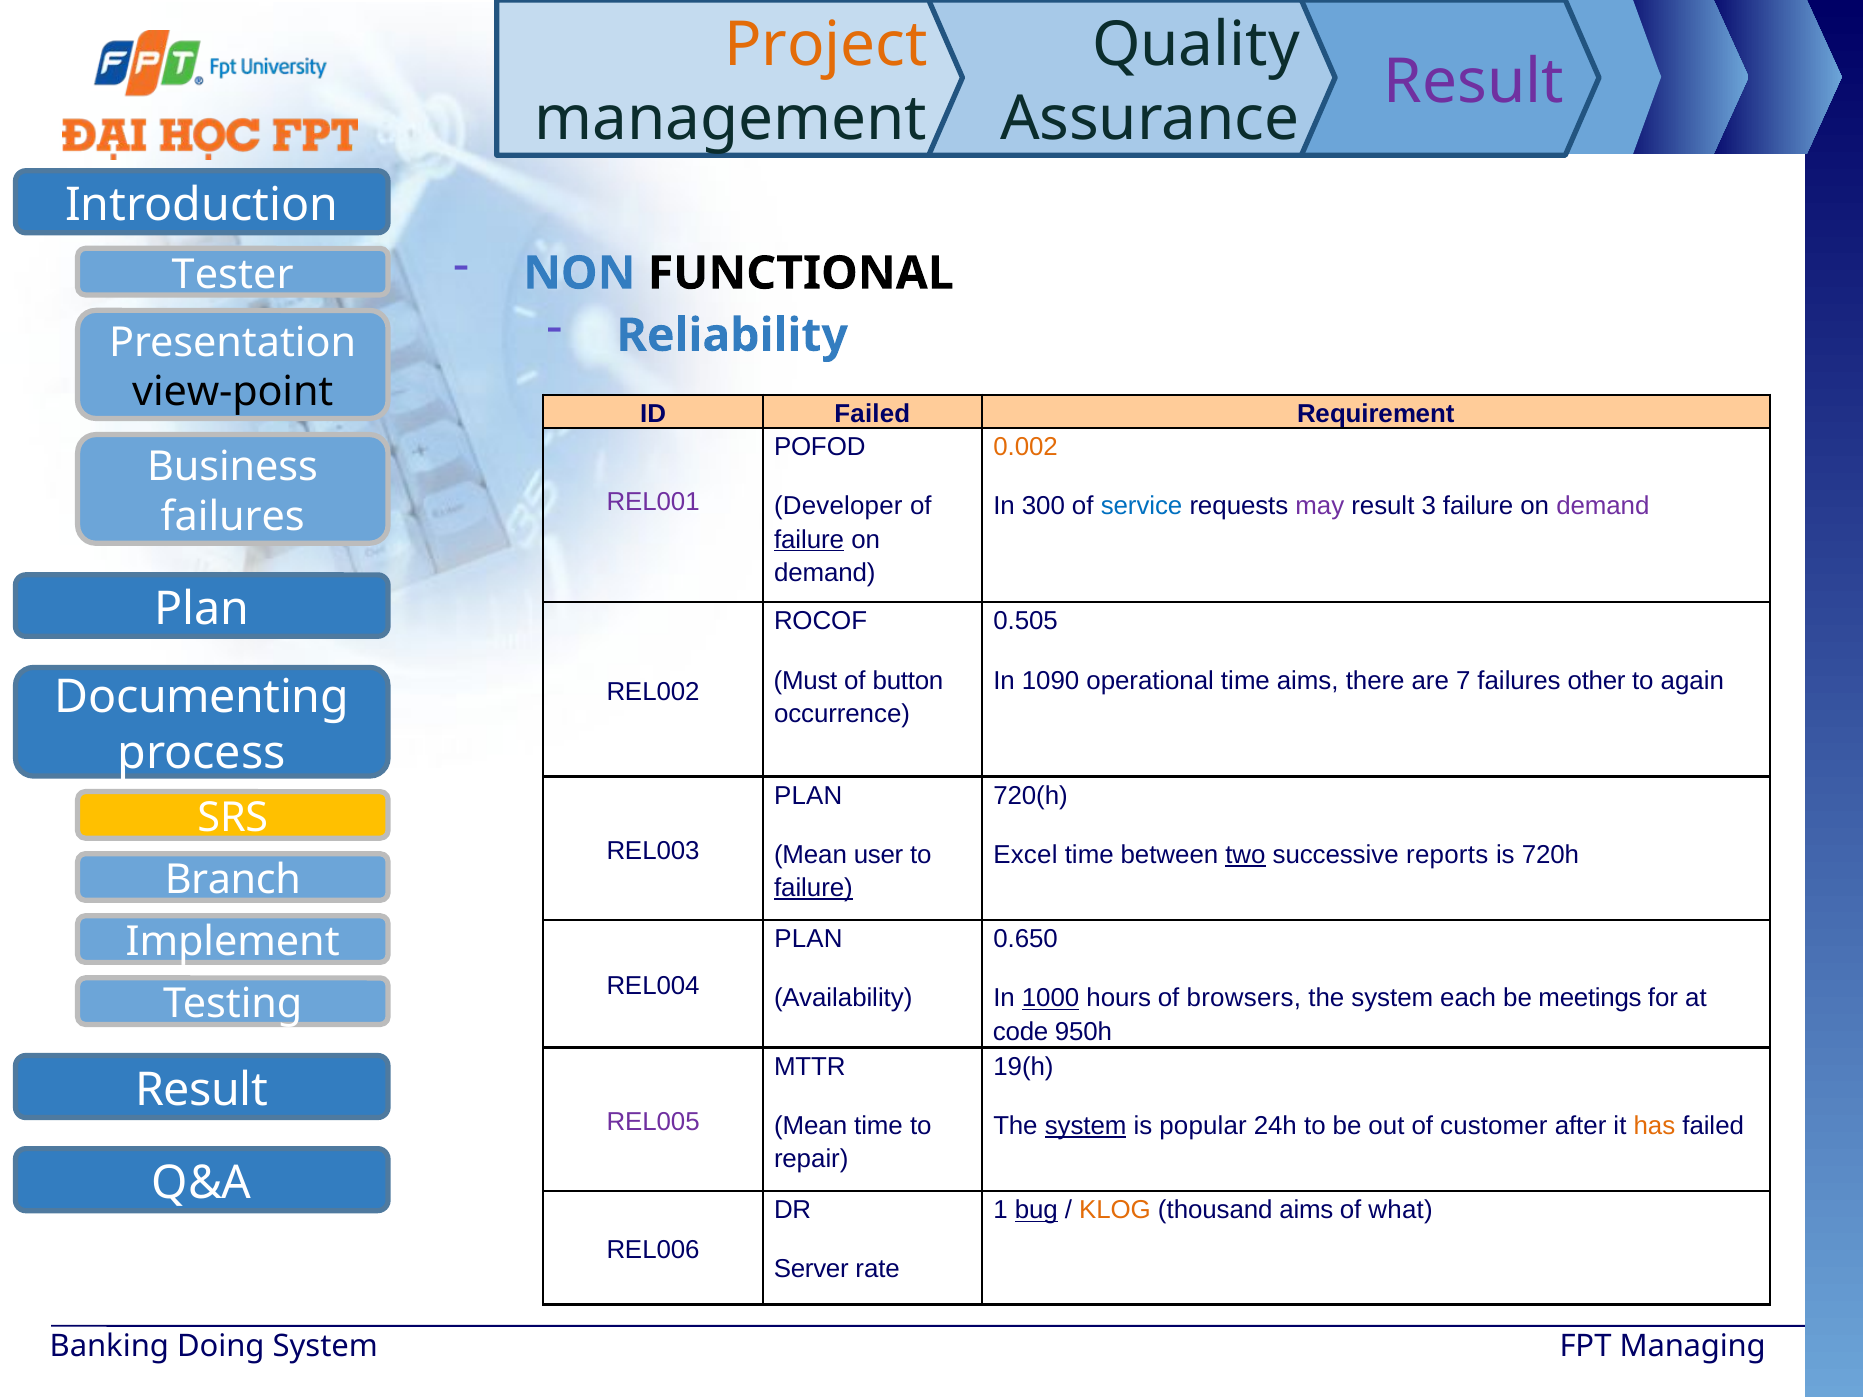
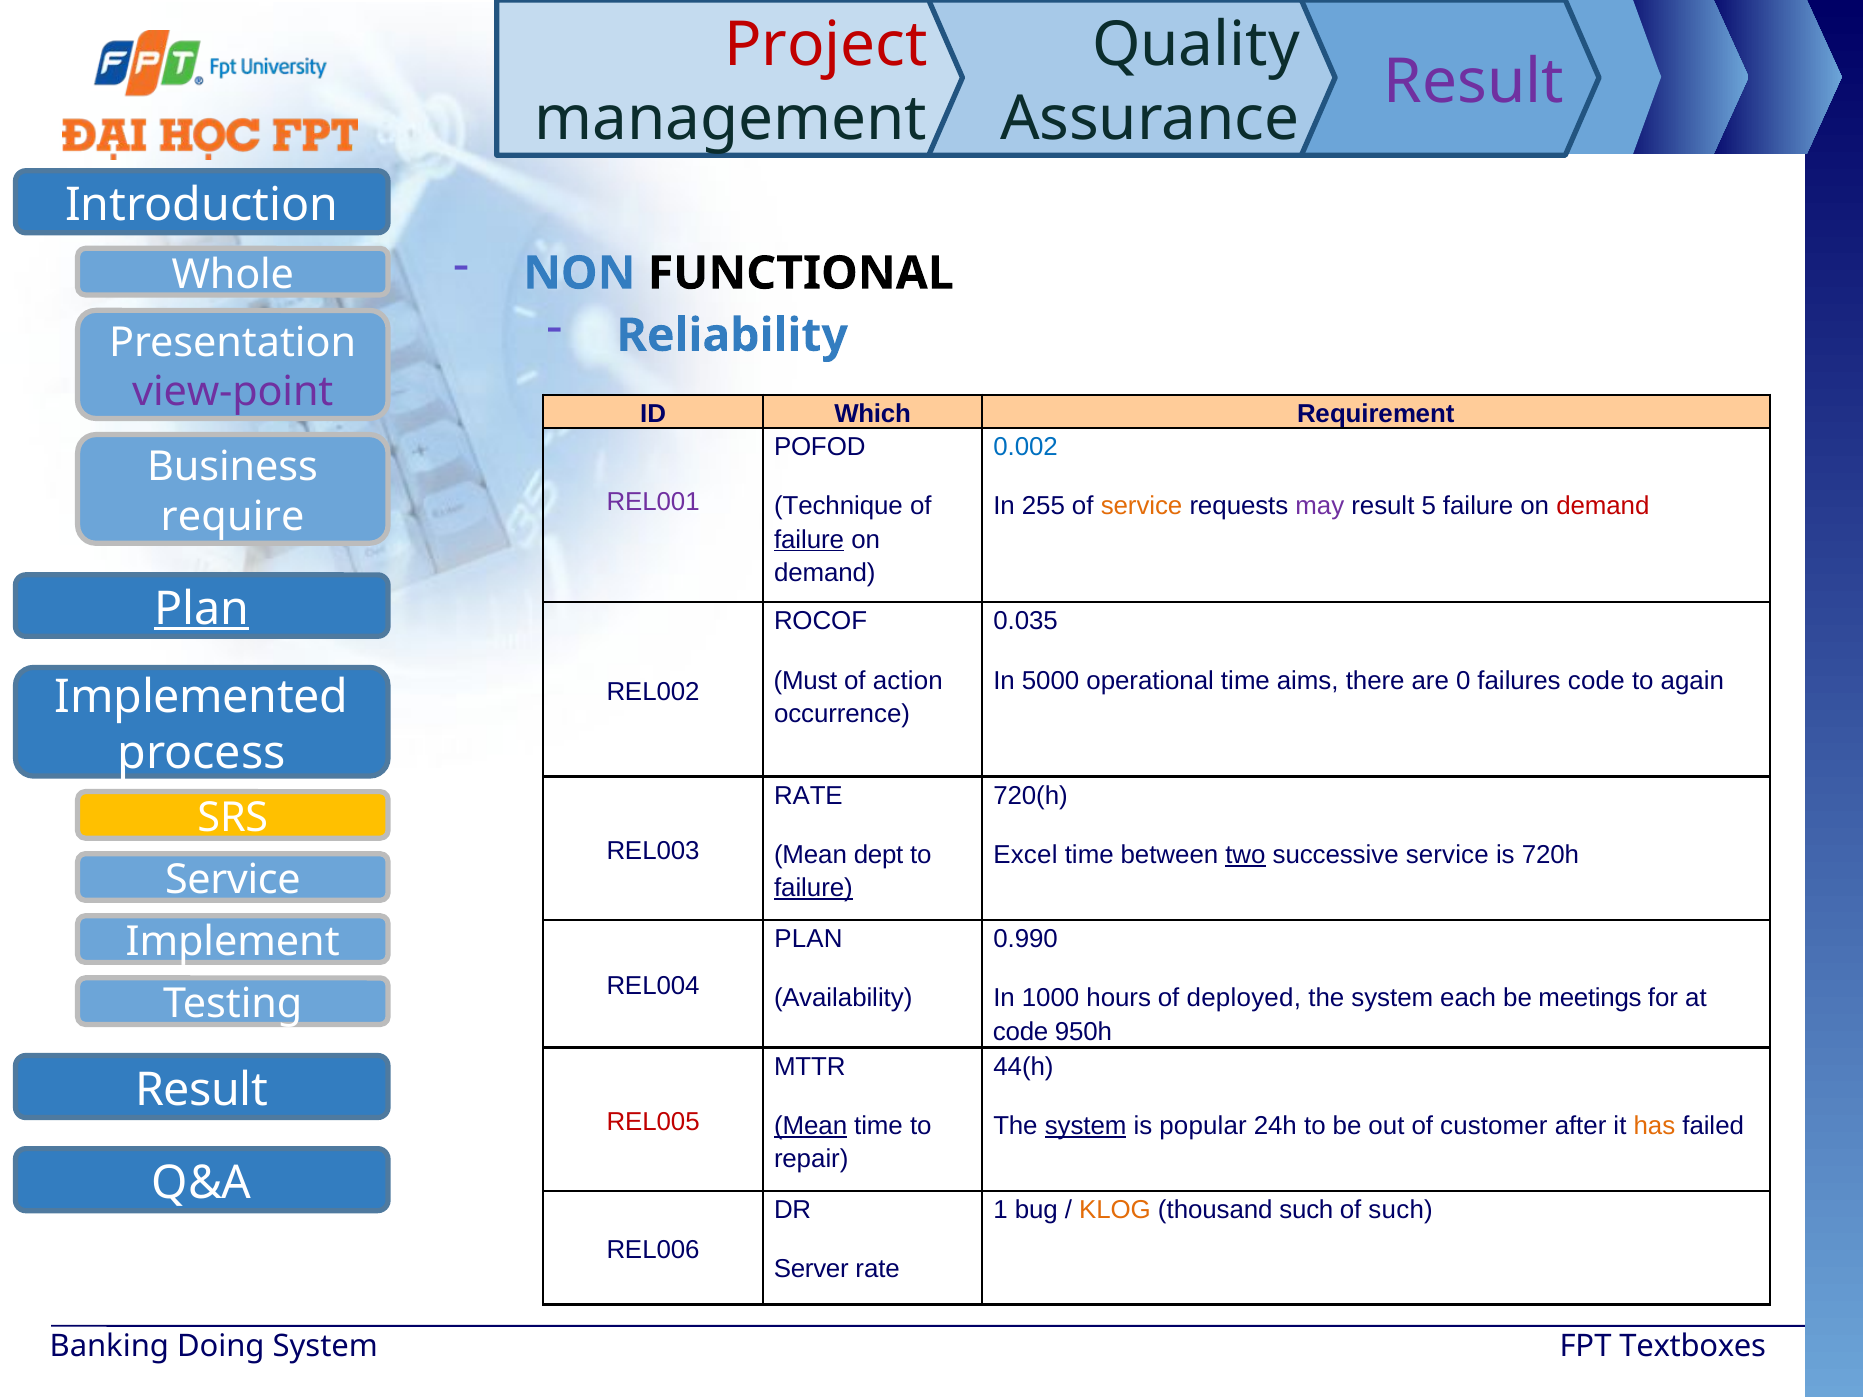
Project colour: orange -> red (826, 45)
Tester: Tester -> Whole (233, 275)
view-point colour: black -> purple (233, 392)
ID Failed: Failed -> Which (873, 414)
0.002 colour: orange -> blue (1026, 447)
Developer: Developer -> Technique (838, 506)
300: 300 -> 255 (1043, 506)
service colour: blue -> orange (1142, 506)
3: 3 -> 5 (1429, 506)
demand colour: purple -> red (1603, 506)
failures: failures -> require (233, 517)
Plan underline: none -> present (202, 609)
0.505: 0.505 -> 0.035 (1026, 622)
button: button -> action (908, 681)
1090: 1090 -> 5000 (1051, 681)
7: 7 -> 0 (1463, 681)
failures other: other -> code (1596, 681)
Documenting: Documenting -> Implemented (202, 697)
PLAN: PLAN -> RATE (808, 796)
user: user -> dept (879, 855)
successive reports: reports -> service (1447, 855)
Branch: Branch -> Service (233, 880)
0.650: 0.650 -> 0.990 (1026, 939)
1000 underline: present -> none (1051, 999)
browsers: browsers -> deployed (1244, 999)
19(h: 19(h -> 44(h (1023, 1067)
REL005 colour: purple -> red (653, 1122)
Mean underline: none -> present (811, 1126)
bug underline: present -> none (1036, 1211)
thousand aims: aims -> such (1306, 1211)
of what: what -> such (1401, 1211)
Managing: Managing -> Textboxes (1693, 1347)
